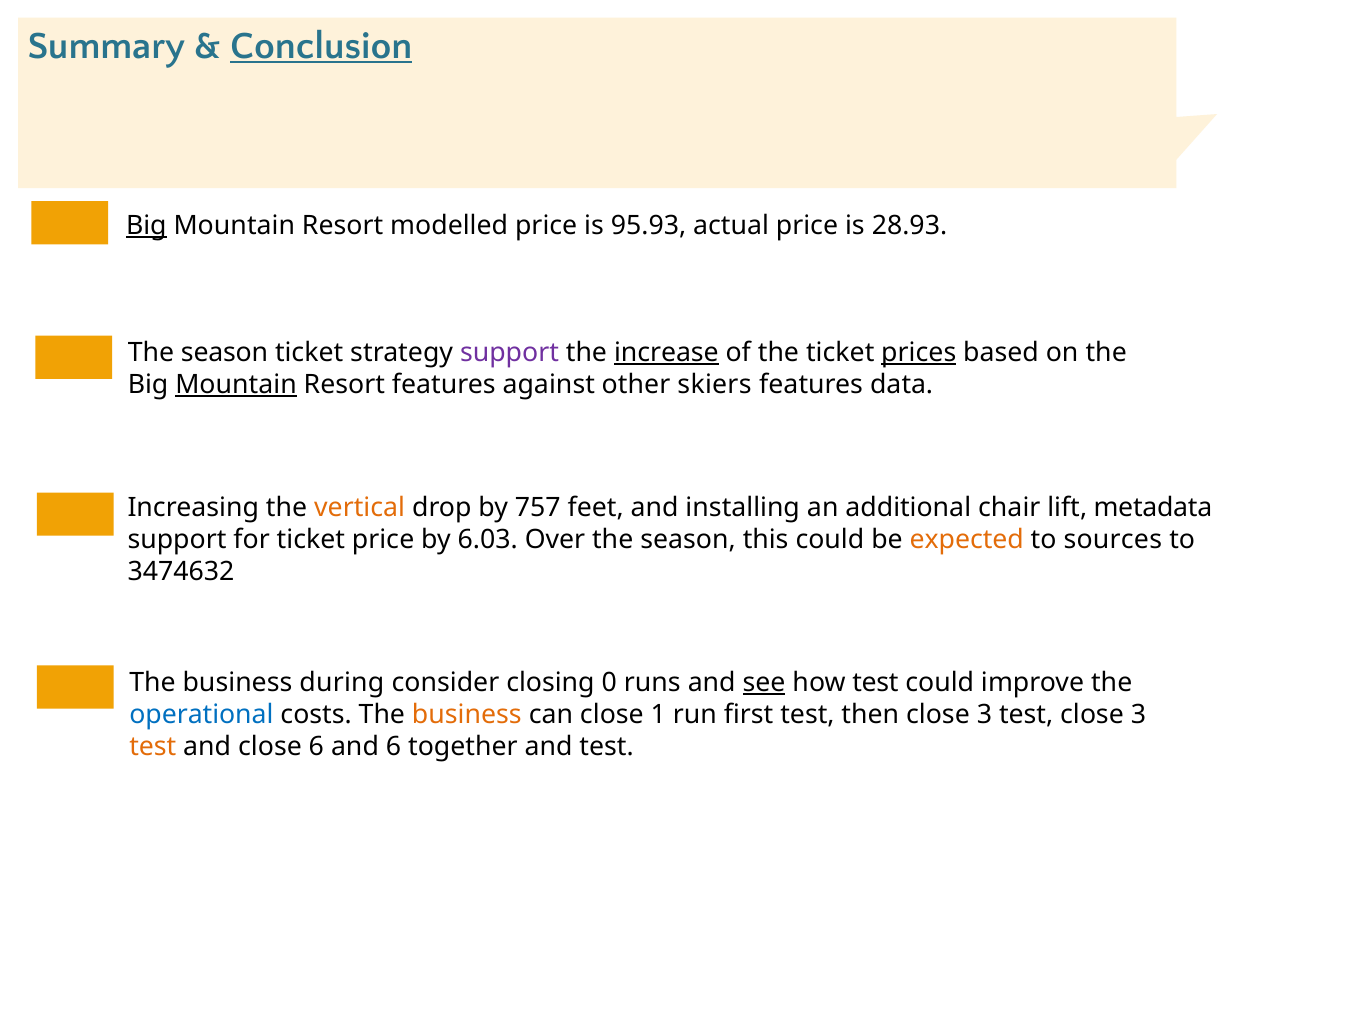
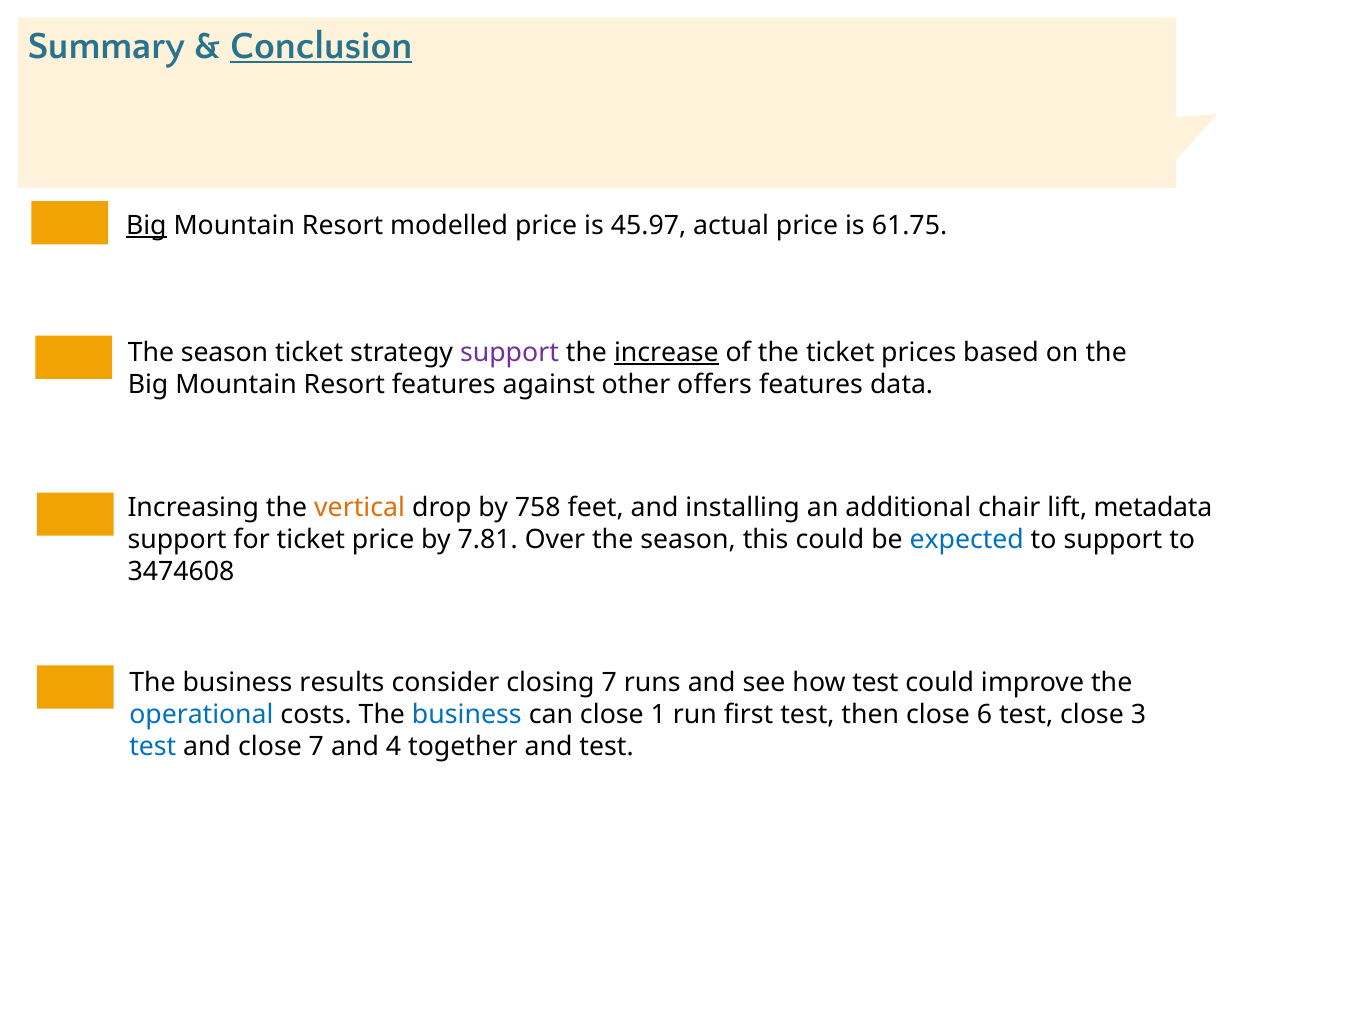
95.93: 95.93 -> 45.97 (649, 226)
28.93: 28.93 -> 61.75 (909, 226)
prices underline: present -> none (919, 352)
Mountain underline: present -> none (236, 384)
skiers: skiers -> offers (715, 384)
757: 757 -> 758 (538, 507)
6.03: 6.03 -> 7.81 (488, 539)
expected colour: orange -> blue (967, 539)
to sources: sources -> support (1113, 539)
3474632: 3474632 -> 3474608 (181, 571)
during: during -> results (342, 682)
closing 0: 0 -> 7 (609, 682)
see underline: present -> none (764, 682)
business colour: orange -> blue (467, 714)
then close 3: 3 -> 6 (984, 714)
test colour: orange -> blue (153, 746)
close 6: 6 -> 7 (316, 746)
and 6: 6 -> 4 (394, 746)
